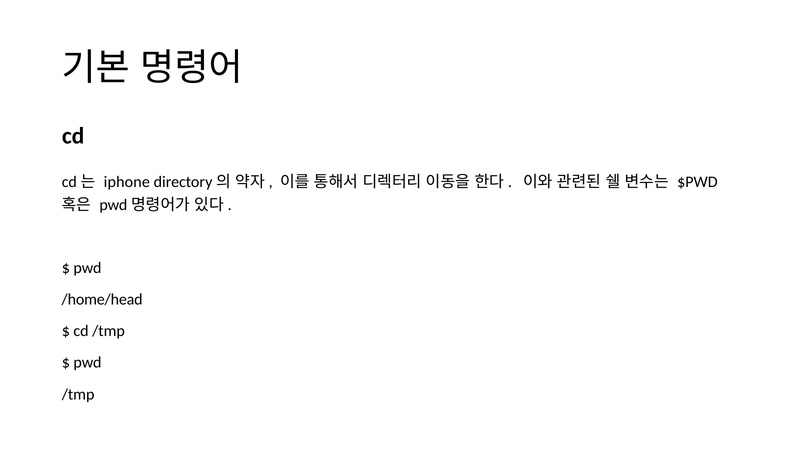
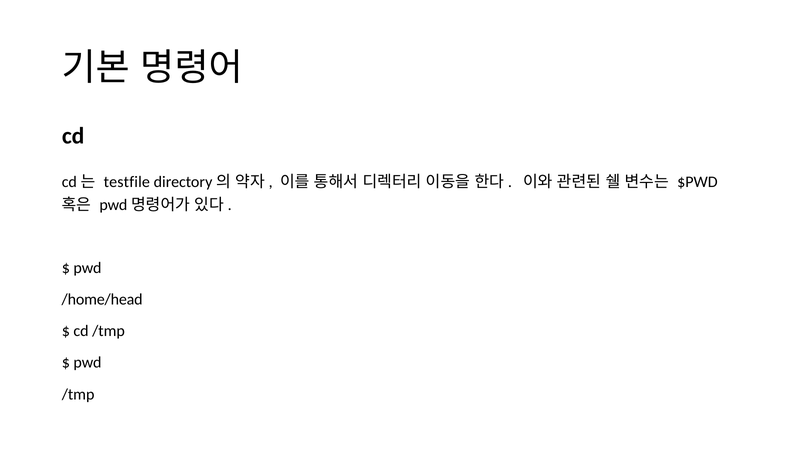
iphone: iphone -> testfile (127, 182)
